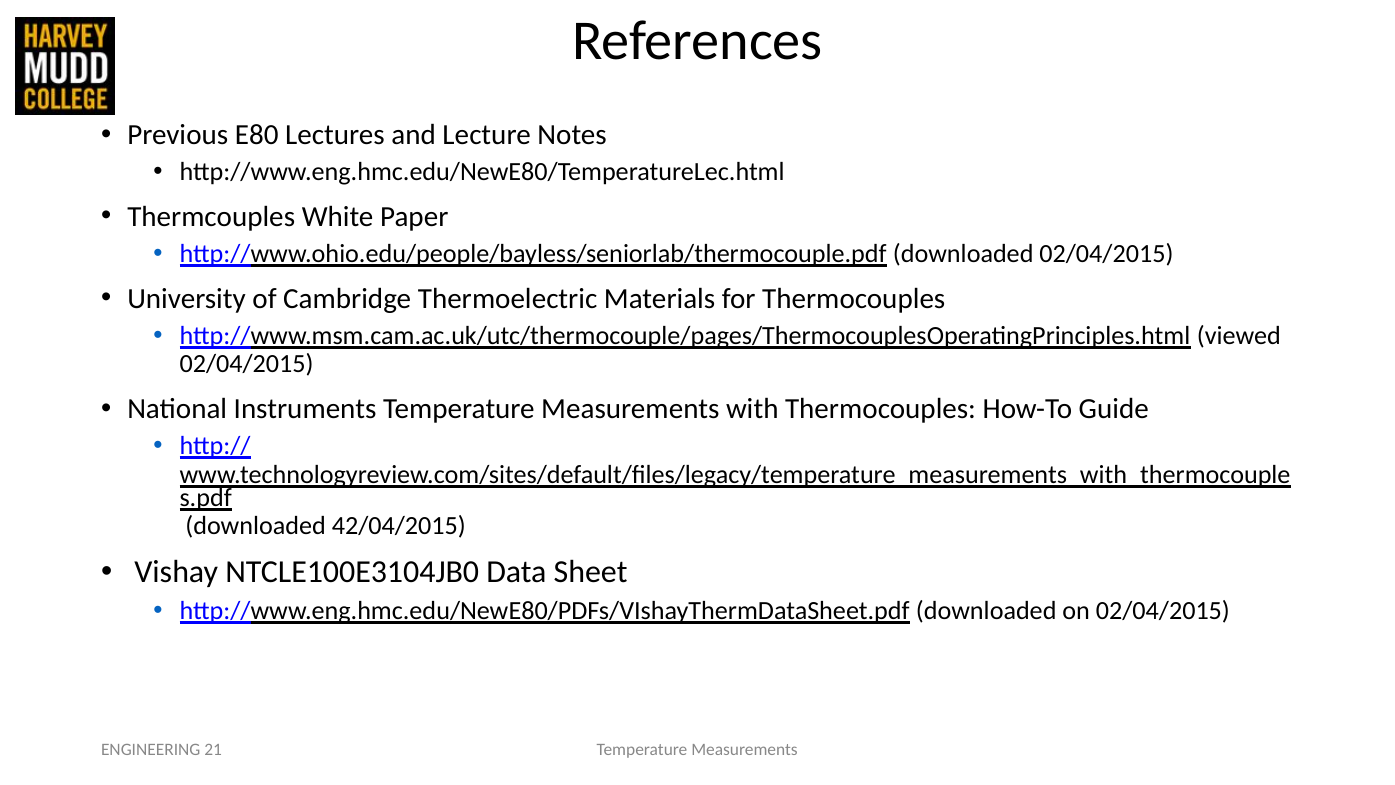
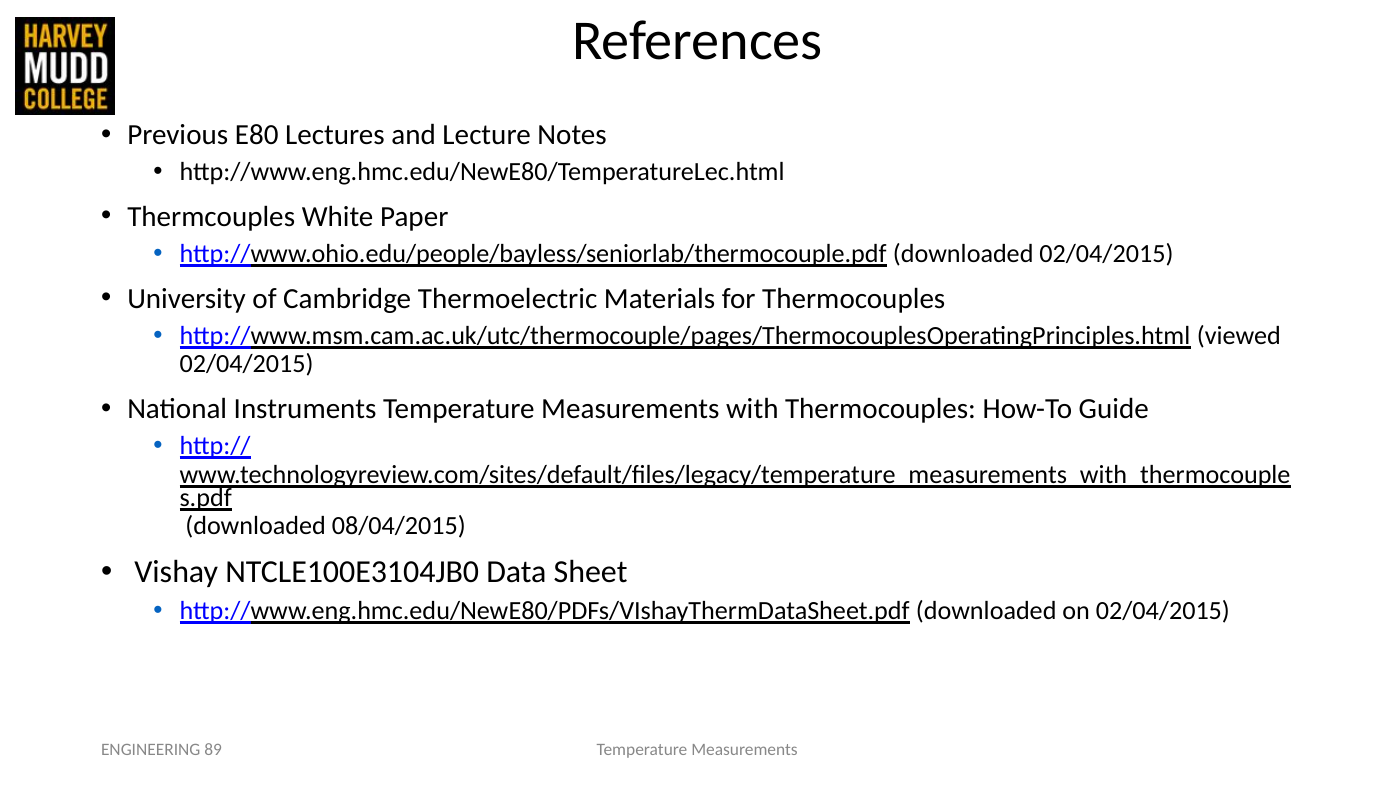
42/04/2015: 42/04/2015 -> 08/04/2015 (399, 526)
21: 21 -> 89 (213, 749)
